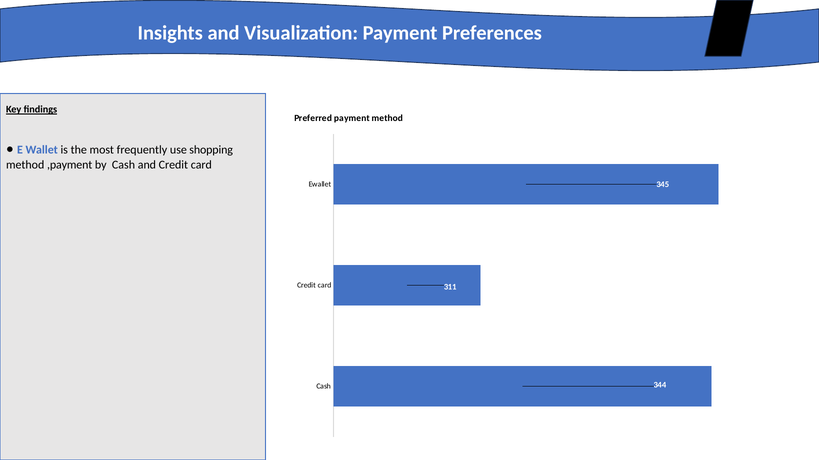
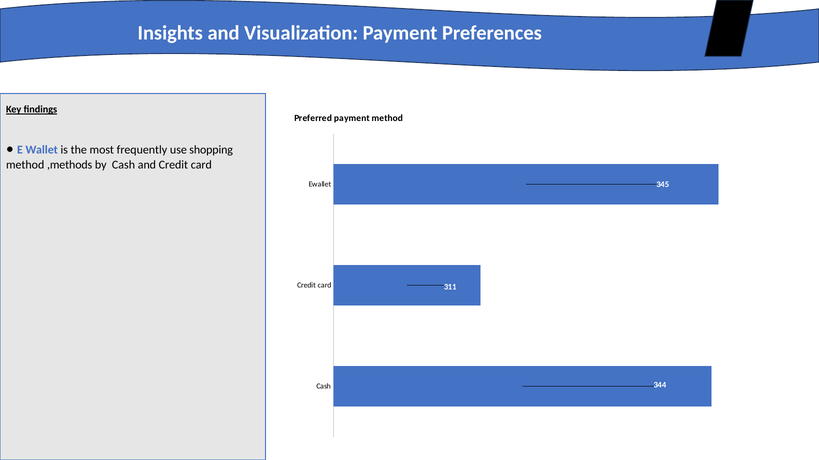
,payment: ,payment -> ,methods (70, 165)
